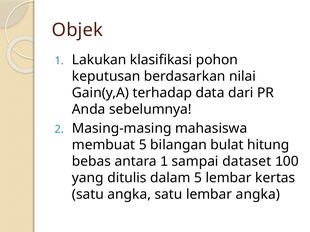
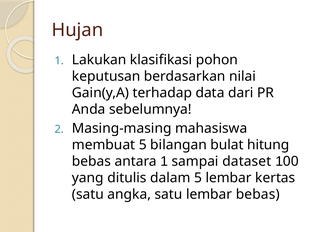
Objek: Objek -> Hujan (77, 30)
lembar angka: angka -> bebas (258, 195)
